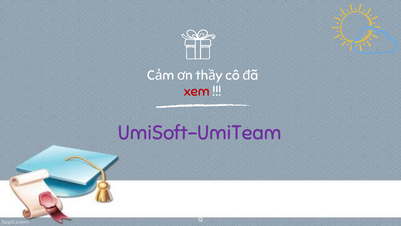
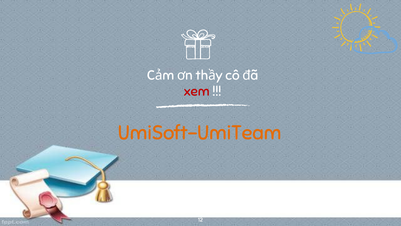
UmiSoft-UmiTeam colour: purple -> orange (200, 133)
